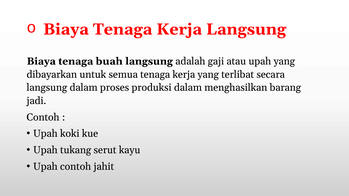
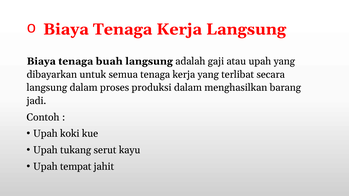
Upah contoh: contoh -> tempat (76, 167)
